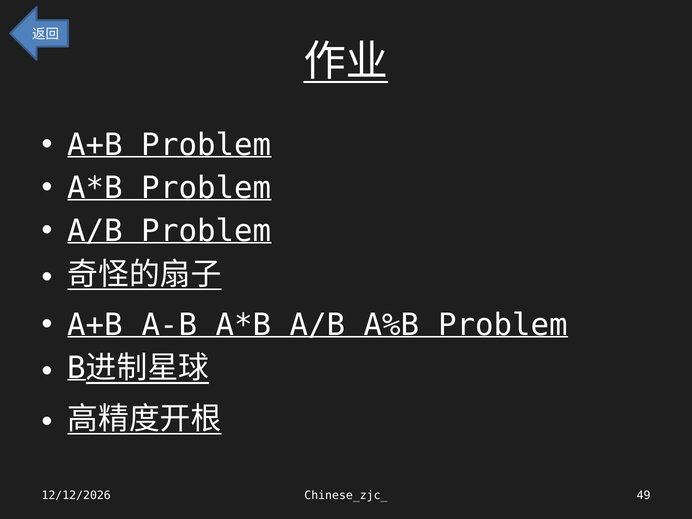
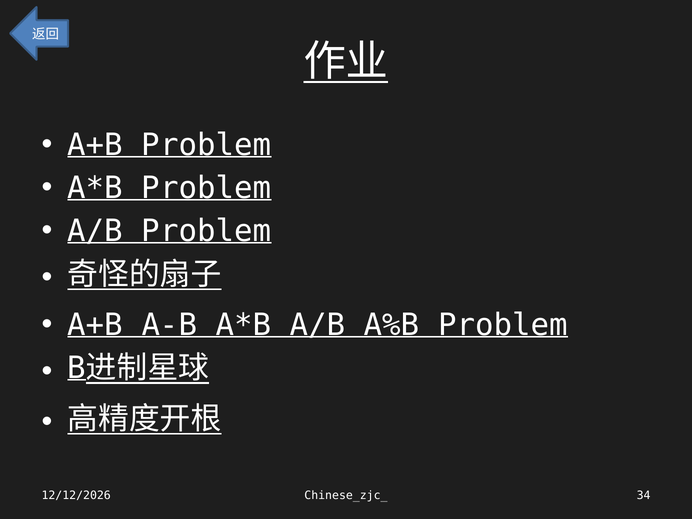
49: 49 -> 34 (644, 496)
